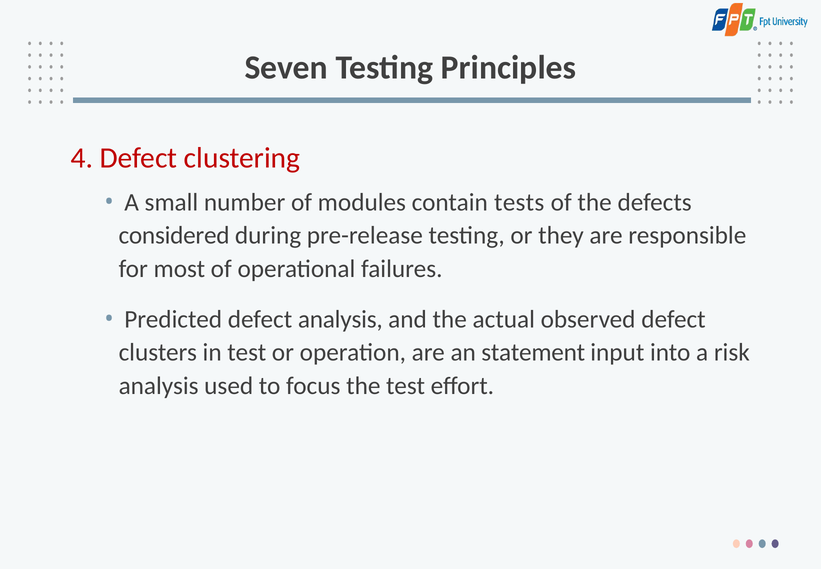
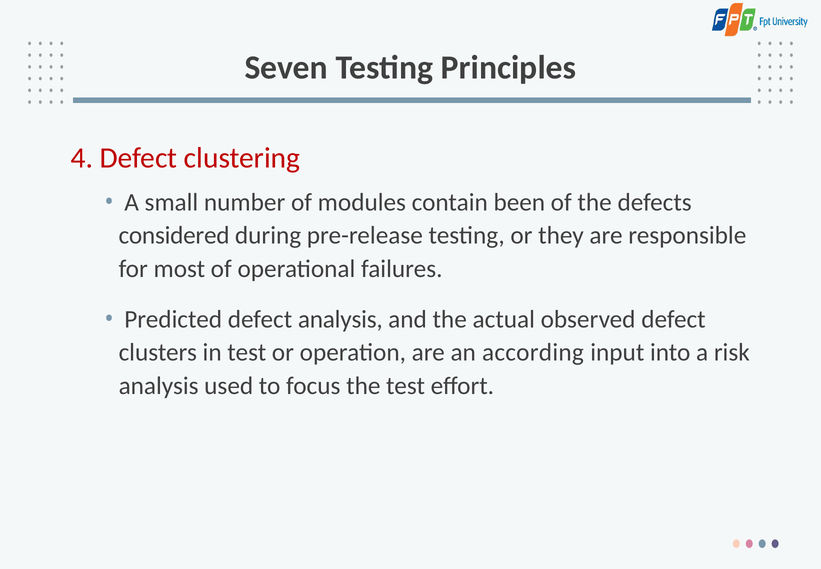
tests: tests -> been (519, 202)
statement: statement -> according (533, 352)
